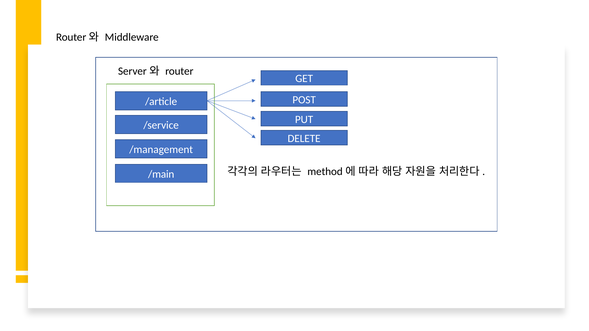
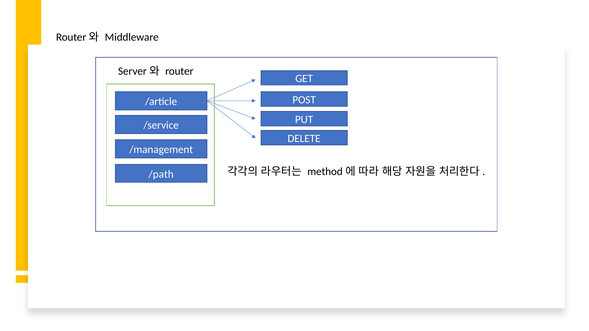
/main: /main -> /path (161, 174)
